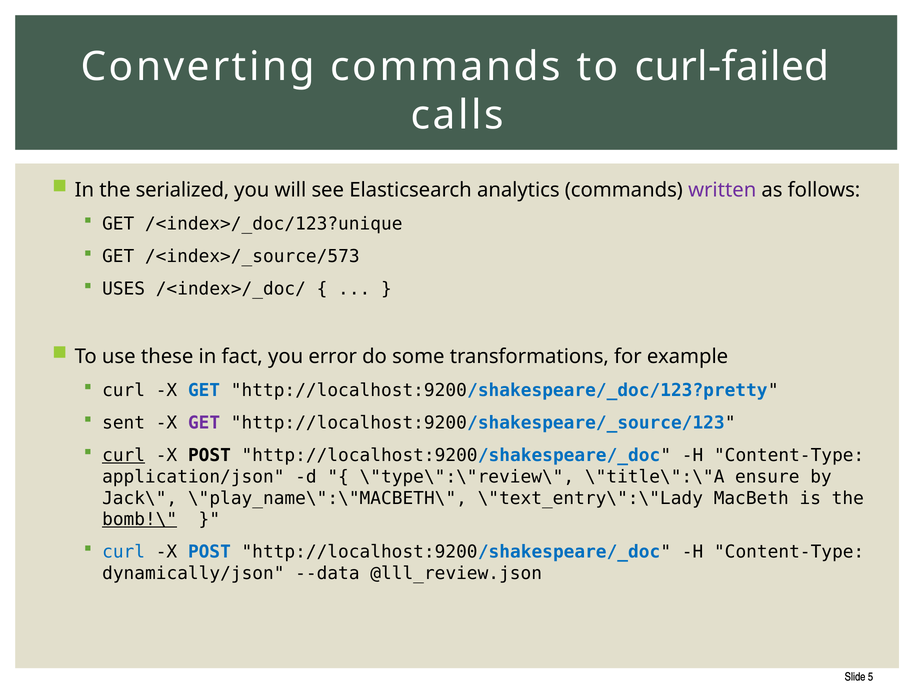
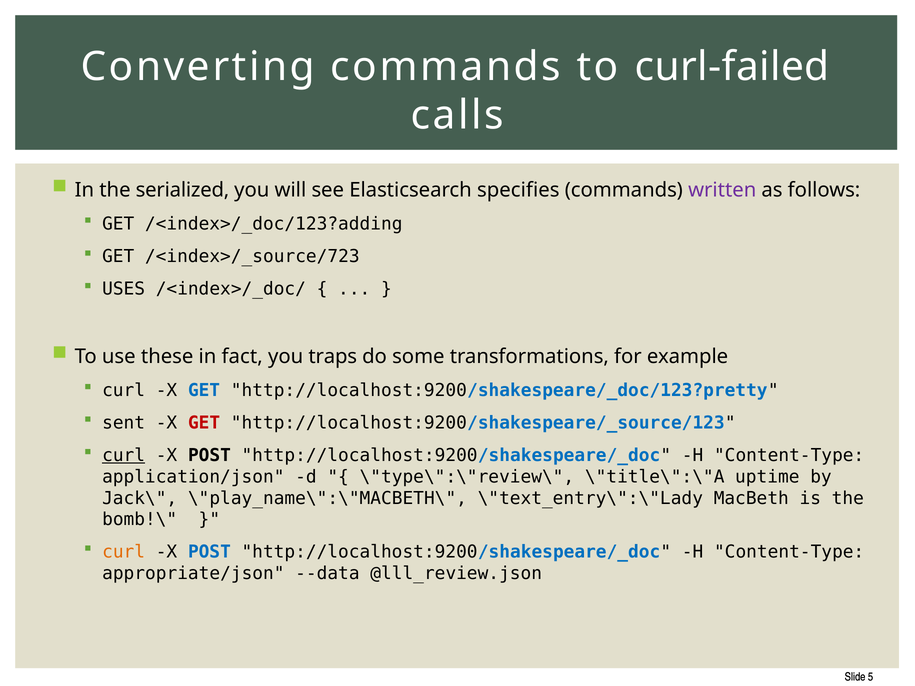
analytics: analytics -> specifies (518, 190)
/<index>/_doc/123?unique: /<index>/_doc/123?unique -> /<index>/_doc/123?adding (274, 224)
/<index>/_source/573: /<index>/_source/573 -> /<index>/_source/723 (252, 257)
error: error -> traps (333, 357)
GET colour: purple -> red (204, 423)
ensure: ensure -> uptime (767, 477)
bomb!\ underline: present -> none (140, 520)
curl colour: blue -> orange (124, 552)
dynamically/json: dynamically/json -> appropriate/json (193, 574)
